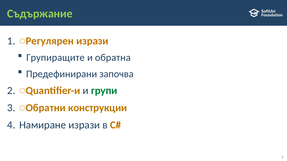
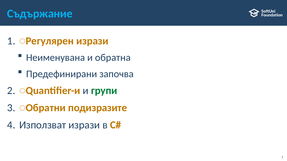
Съдържание colour: light green -> light blue (40, 14)
Групиращите: Групиращите -> Неименувана (56, 58)
конструкции: конструкции -> подизразите (98, 108)
Намиране: Намиране -> Използват (43, 125)
